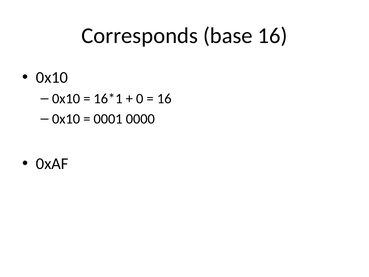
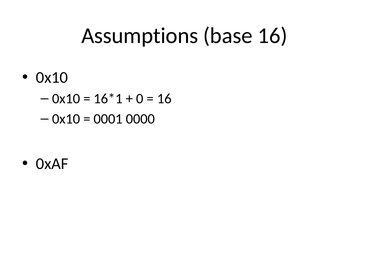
Corresponds: Corresponds -> Assumptions (140, 36)
